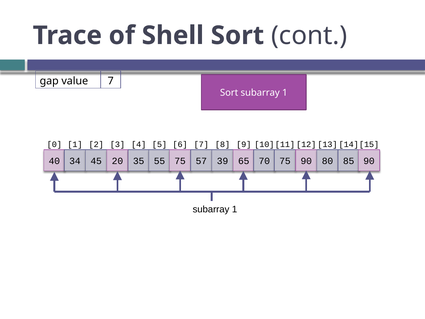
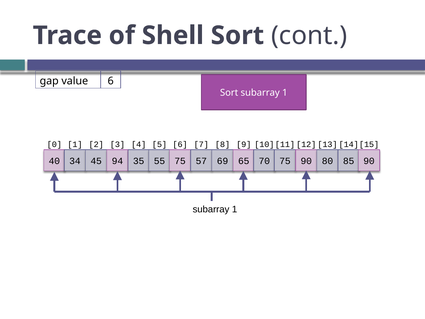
value 7: 7 -> 6 (111, 81)
20: 20 -> 94 (117, 161)
39: 39 -> 69 (223, 161)
